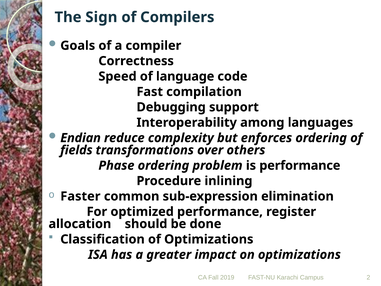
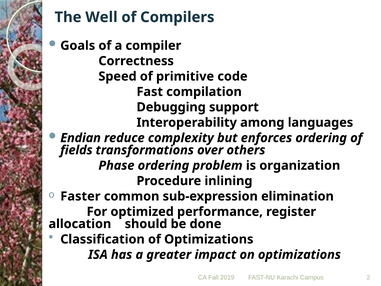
Sign: Sign -> Well (101, 17)
language: language -> primitive (185, 76)
is performance: performance -> organization (300, 165)
